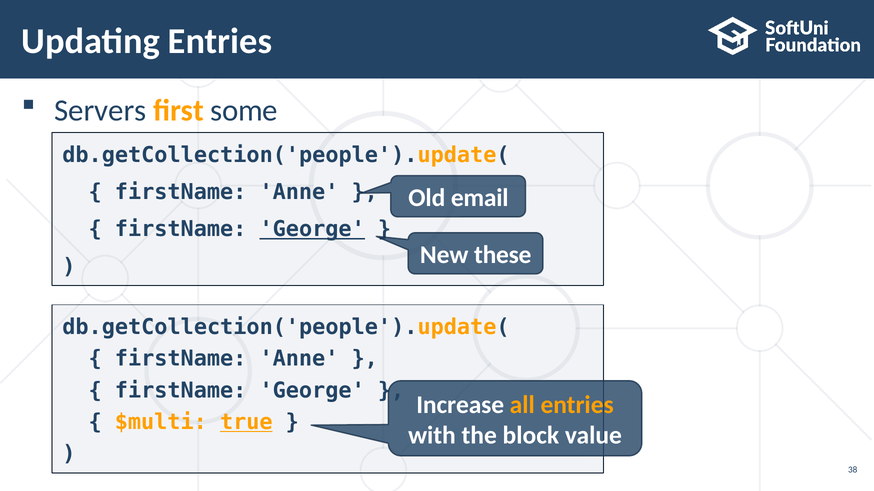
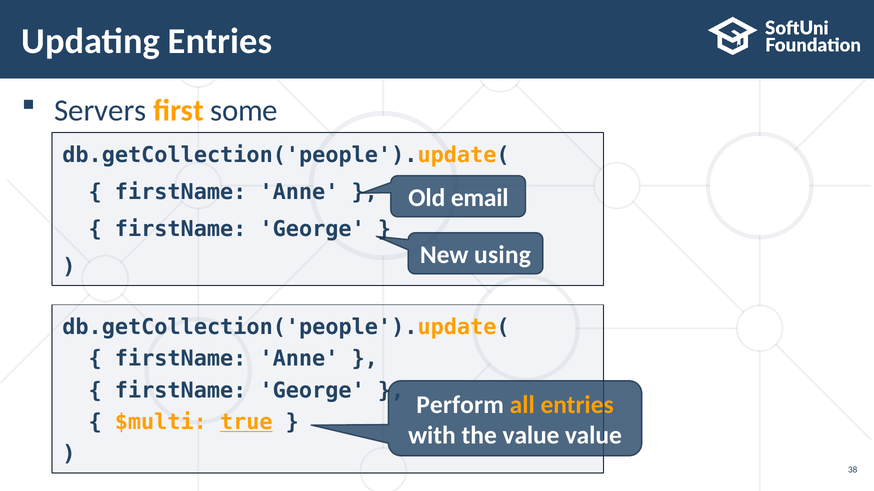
George underline: present -> none (312, 230)
these: these -> using (502, 255)
Increase: Increase -> Perform (460, 405)
the block: block -> value (531, 436)
